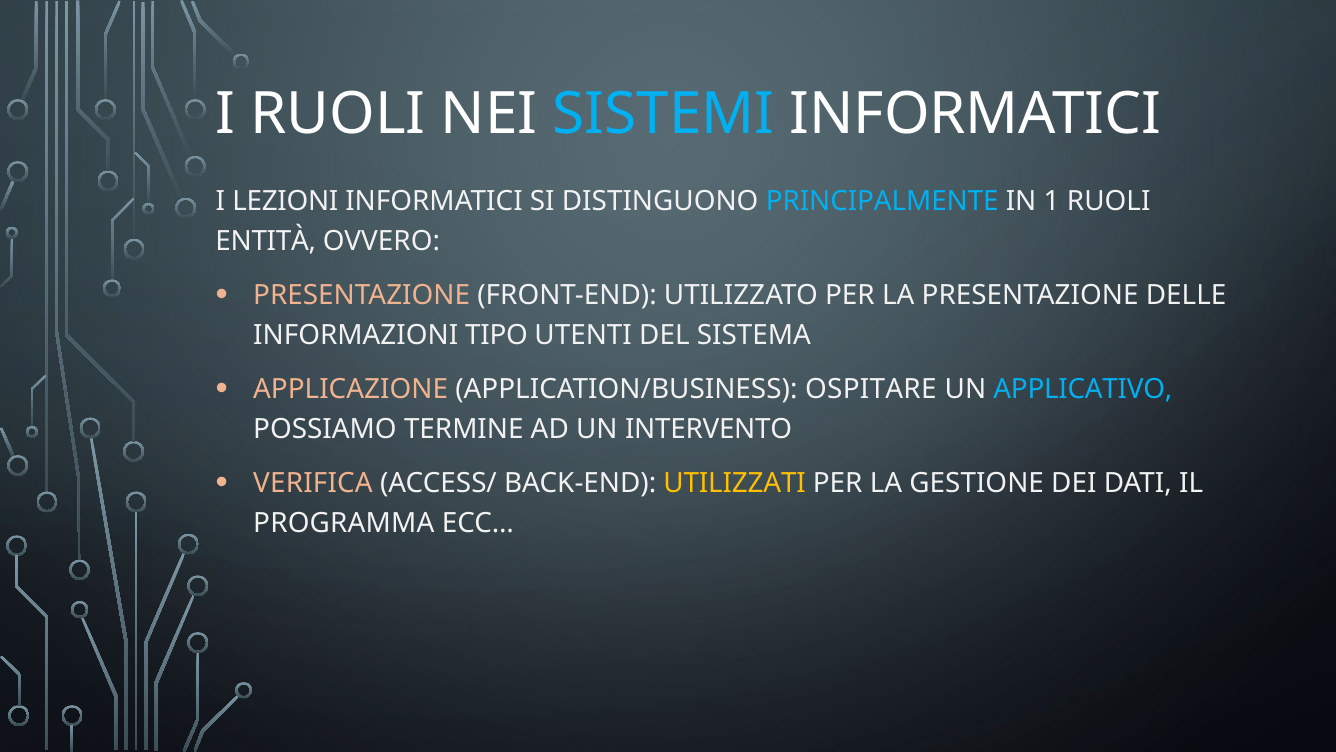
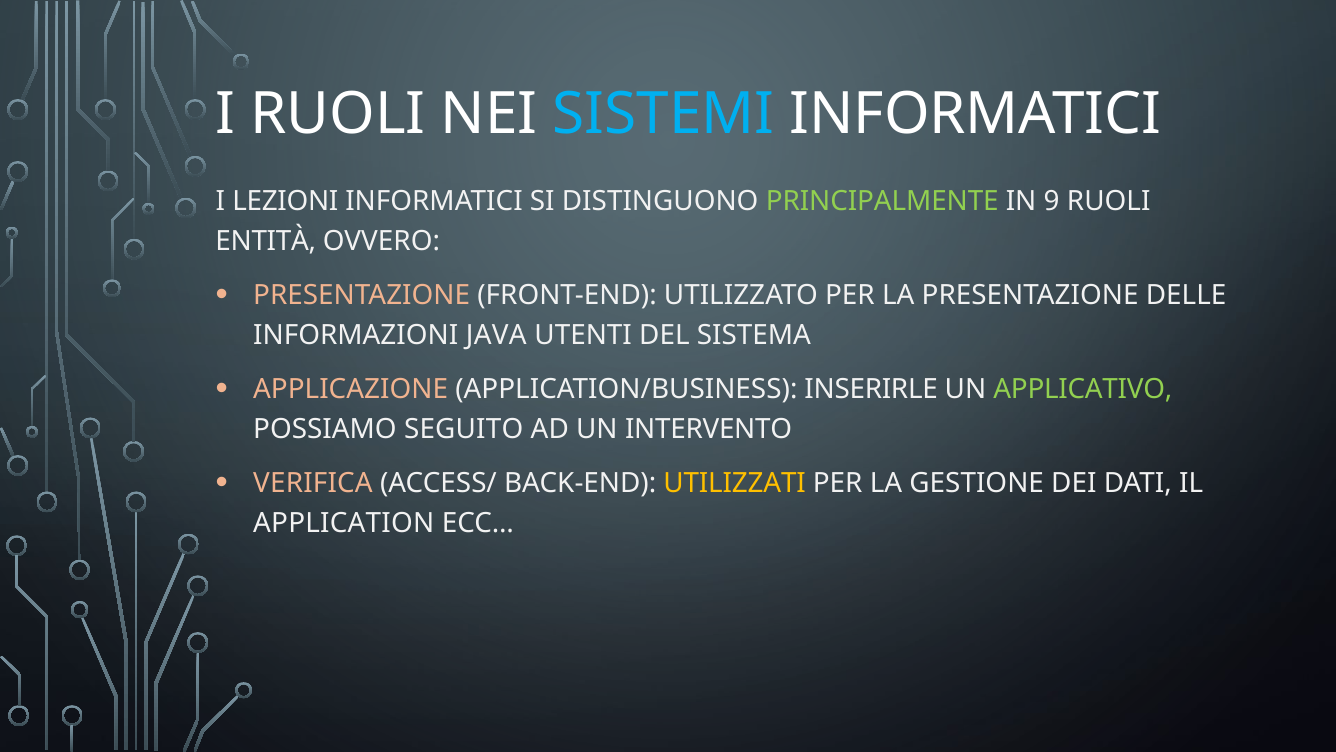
PRINCIPALMENTE colour: light blue -> light green (882, 201)
1: 1 -> 9 (1052, 201)
TIPO: TIPO -> JAVA (496, 335)
OSPITARE: OSPITARE -> INSERIRLE (871, 389)
APPLICATIVO colour: light blue -> light green (1083, 389)
TERMINE: TERMINE -> SEGUITO (464, 429)
PROGRAMMA: PROGRAMMA -> APPLICATION (344, 523)
